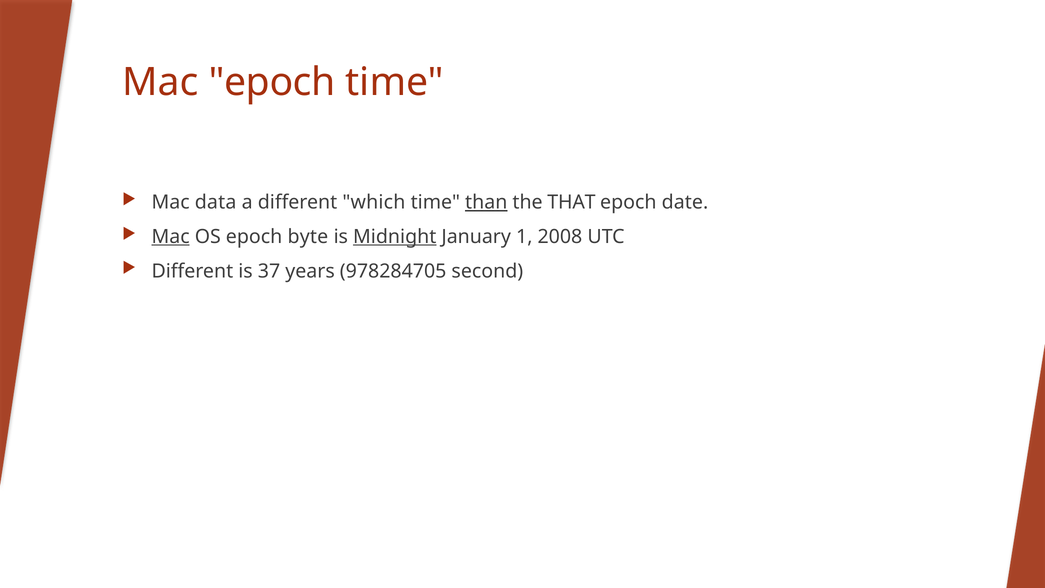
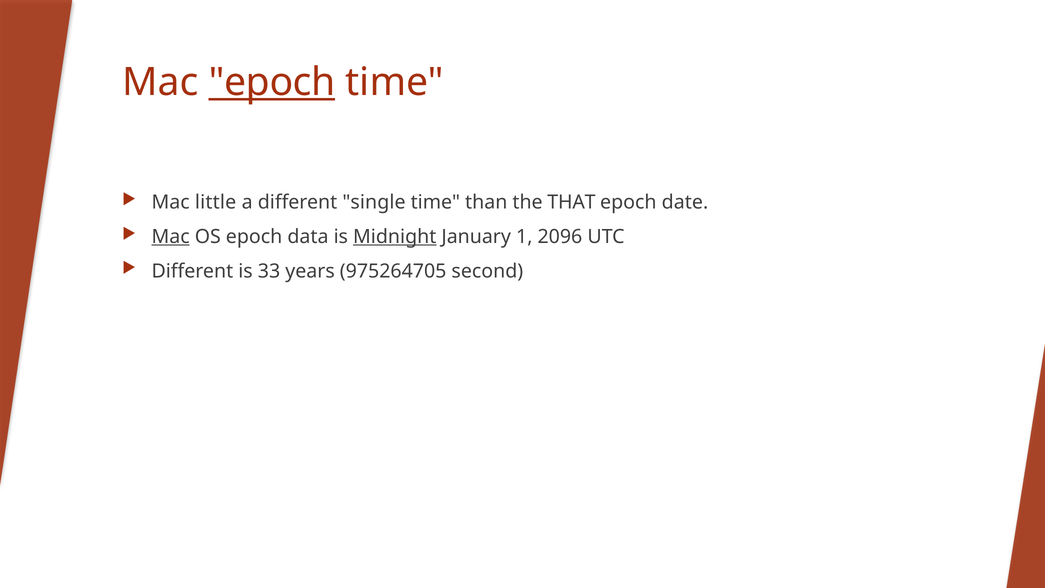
epoch underline: none -> present (272, 82)
data: data -> little (216, 202)
which: which -> single (374, 202)
than underline: present -> none (486, 202)
byte: byte -> data (308, 237)
2008: 2008 -> 2096 (560, 237)
37: 37 -> 33 (269, 271)
978284705: 978284705 -> 975264705 (393, 271)
